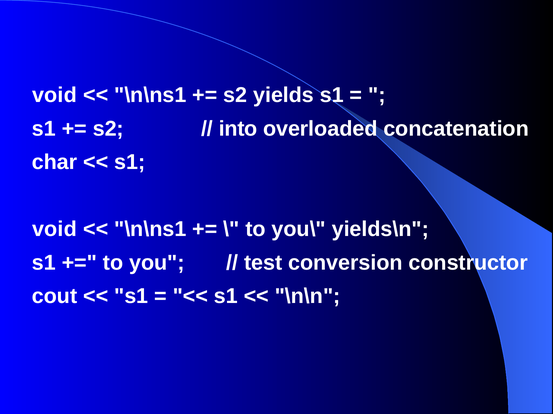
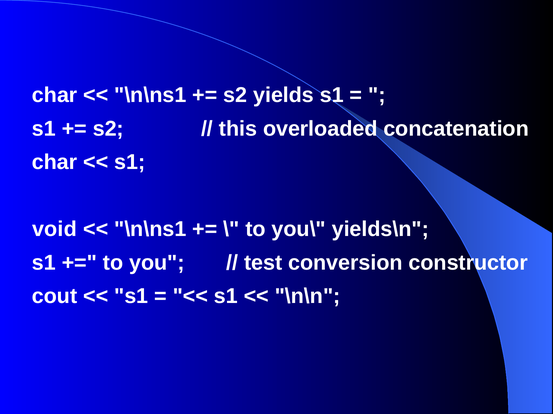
void: void -> char (55, 95)
into: into -> this (238, 129)
